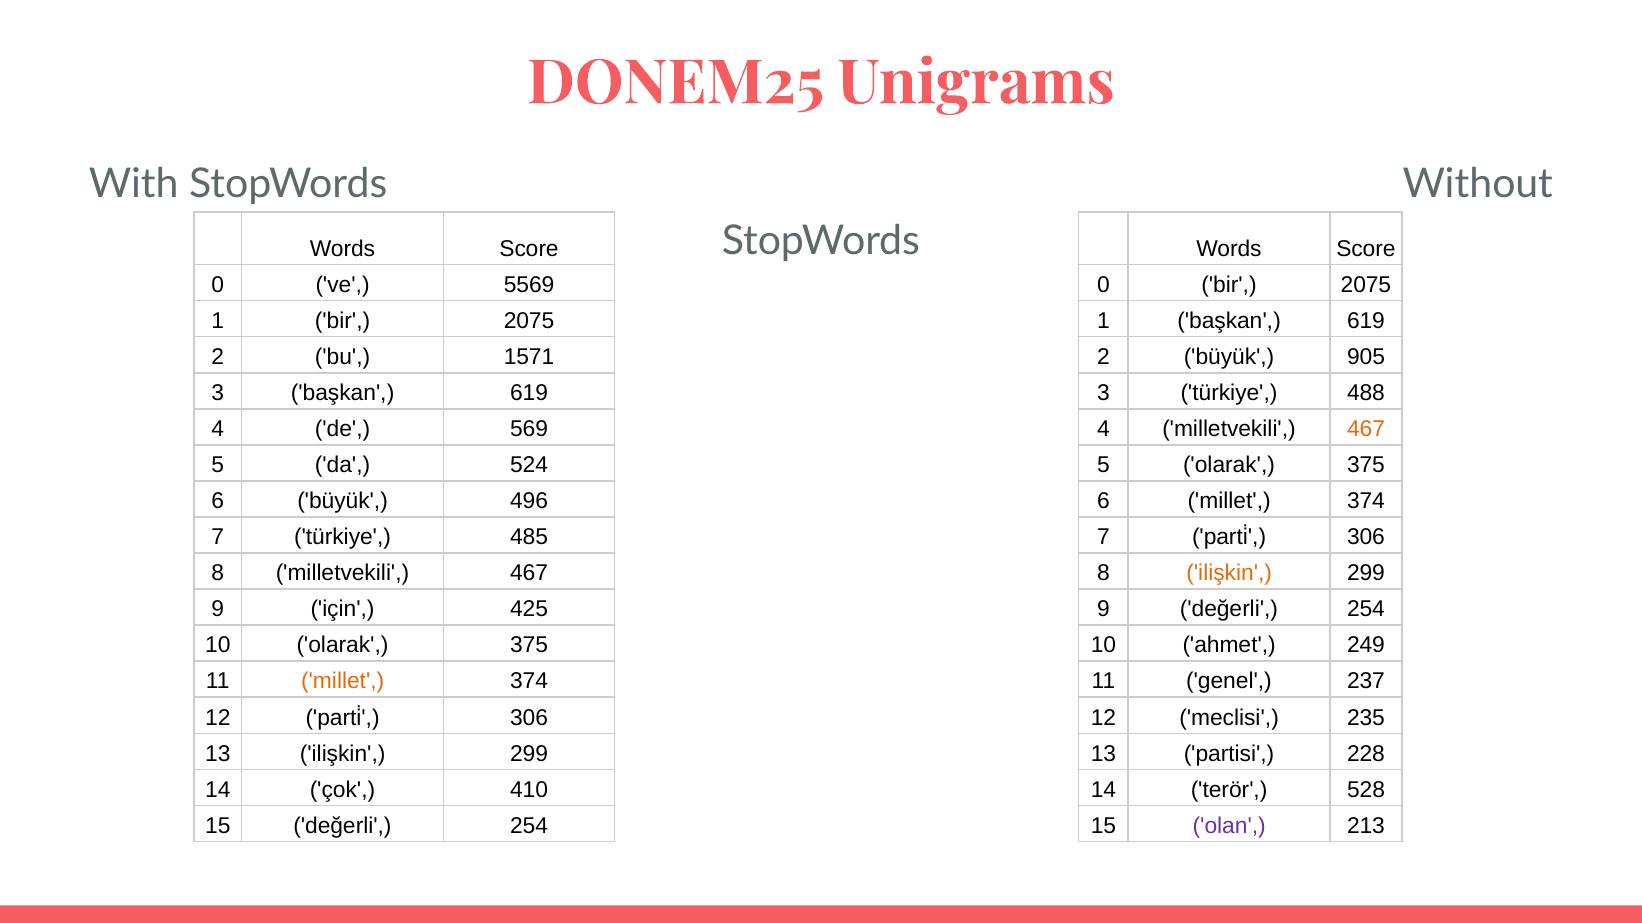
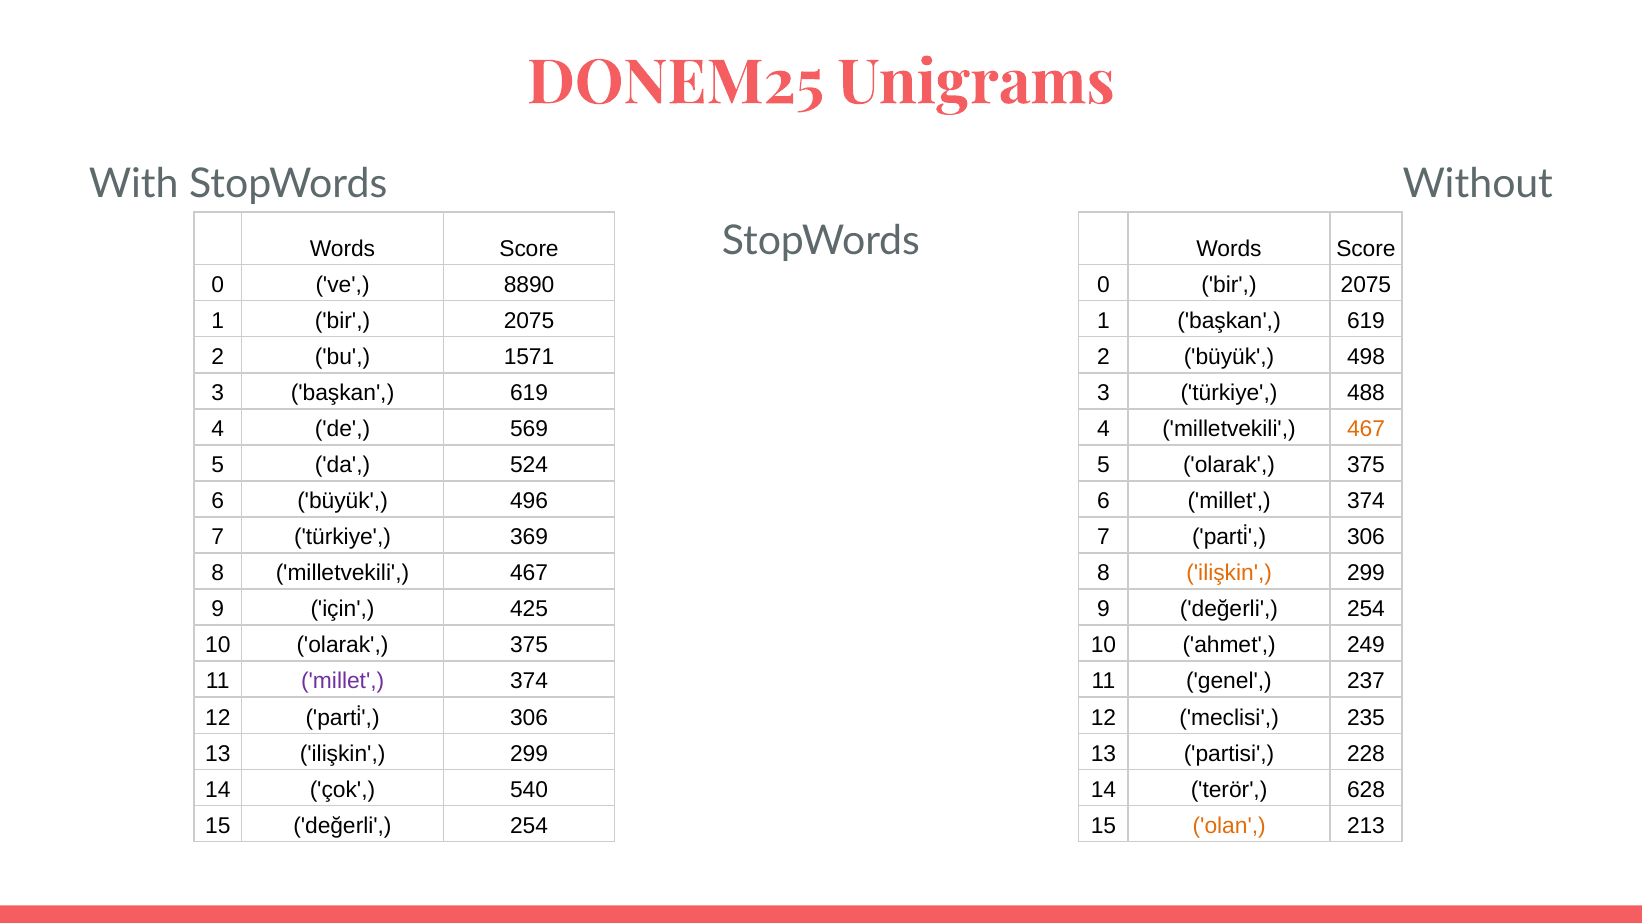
5569: 5569 -> 8890 (529, 285)
905: 905 -> 498 (1366, 357)
485: 485 -> 369 (529, 538)
millet colour: orange -> purple (343, 682)
410: 410 -> 540 (529, 790)
528: 528 -> 628 (1366, 790)
olan colour: purple -> orange (1229, 826)
